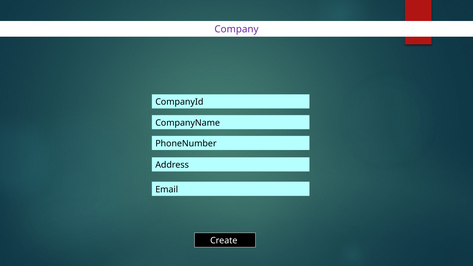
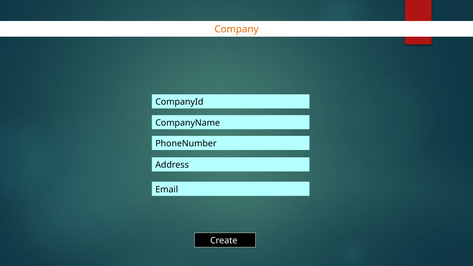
Company colour: purple -> orange (237, 29)
